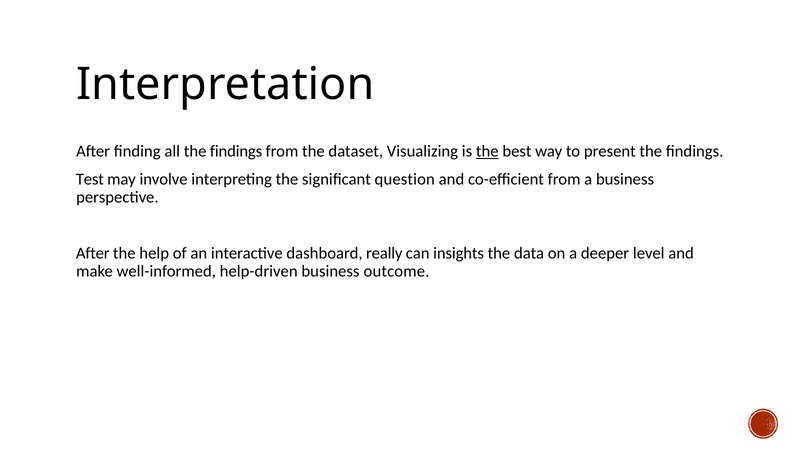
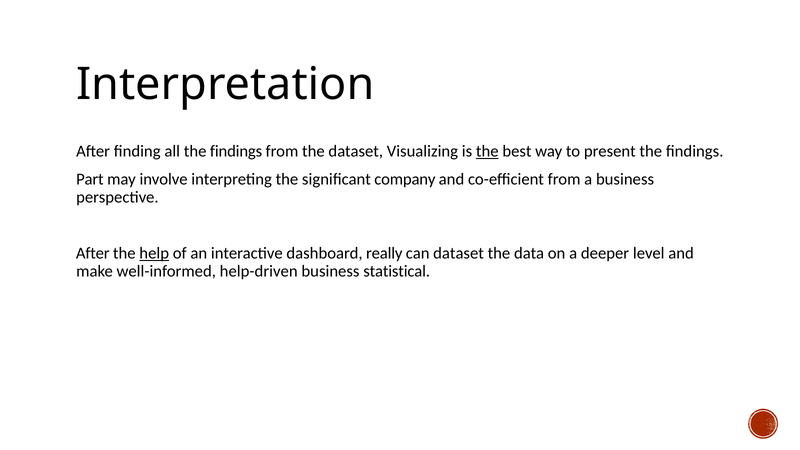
Test: Test -> Part (90, 179)
question: question -> company (405, 179)
help underline: none -> present (154, 253)
can insights: insights -> dataset (459, 253)
outcome: outcome -> statistical (397, 271)
